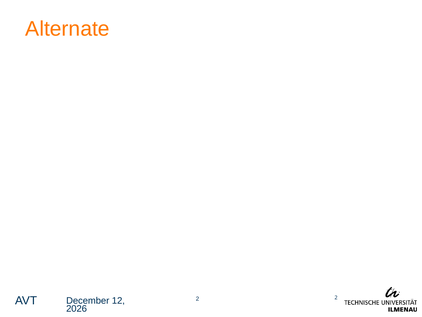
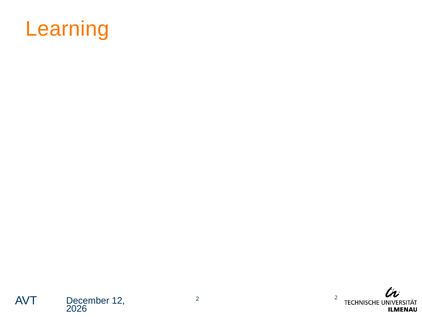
Alternate: Alternate -> Learning (67, 29)
